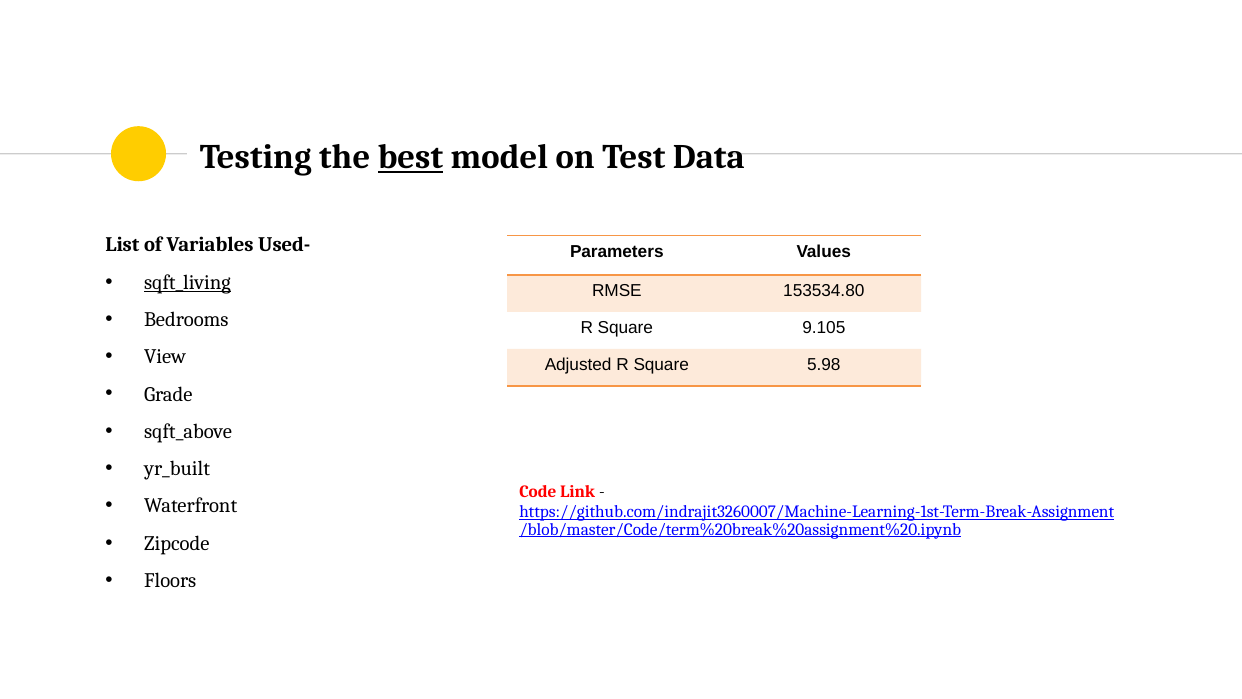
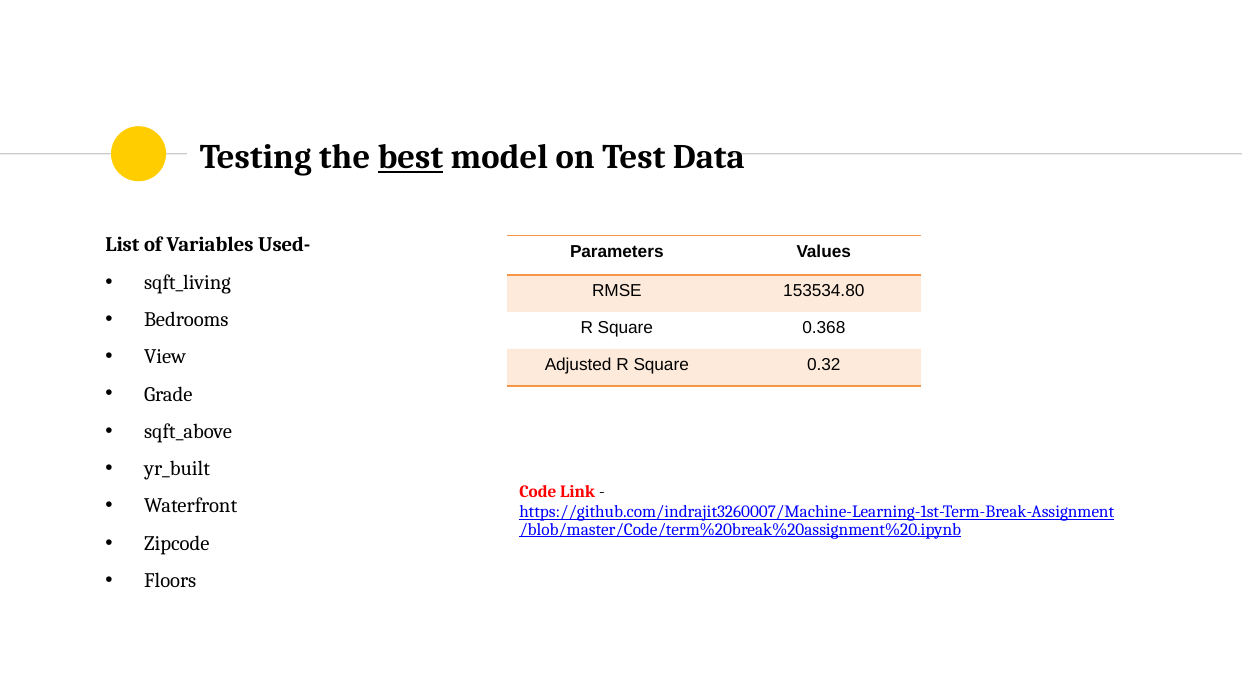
sqft_living underline: present -> none (187, 282)
9.105: 9.105 -> 0.368 (824, 328)
5.98: 5.98 -> 0.32 (824, 365)
